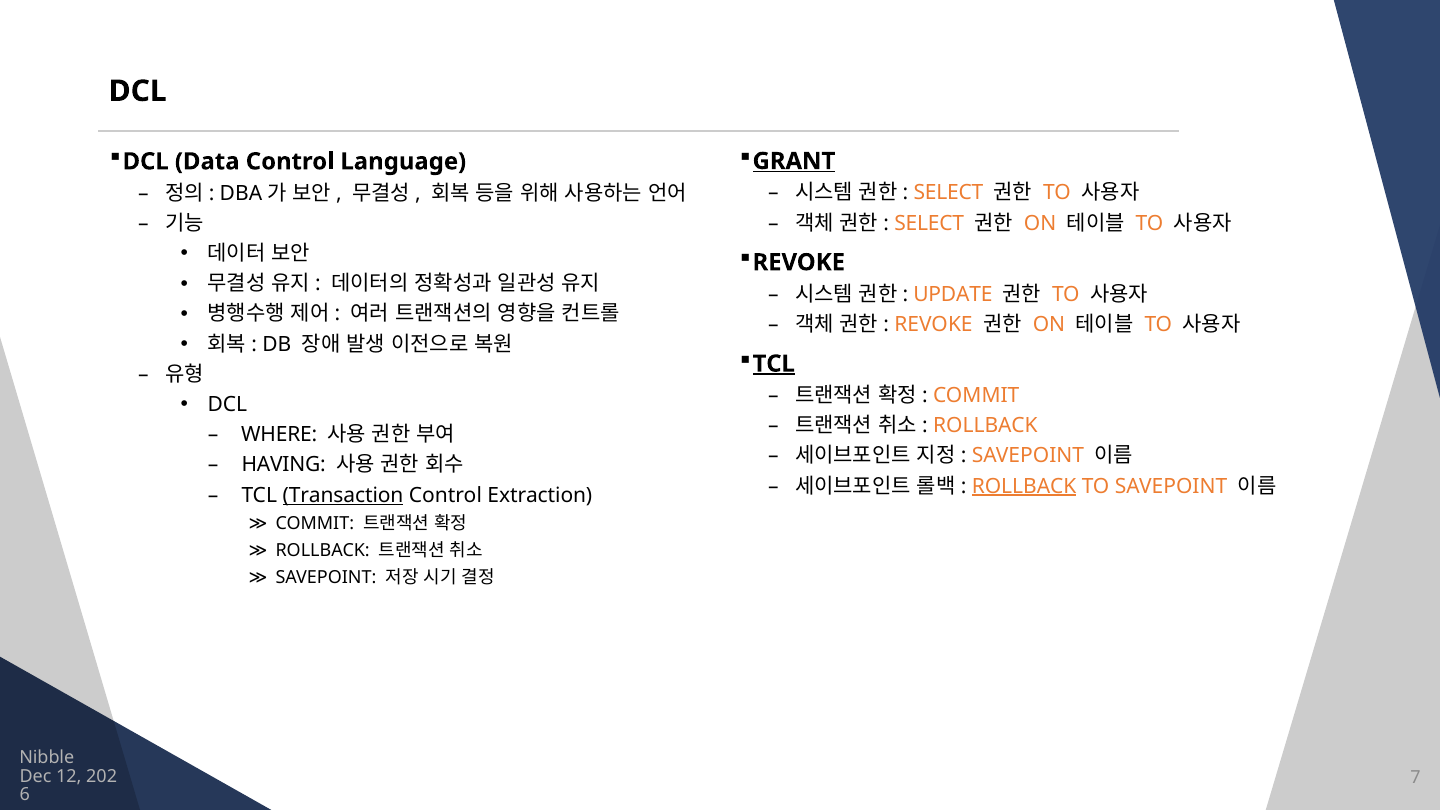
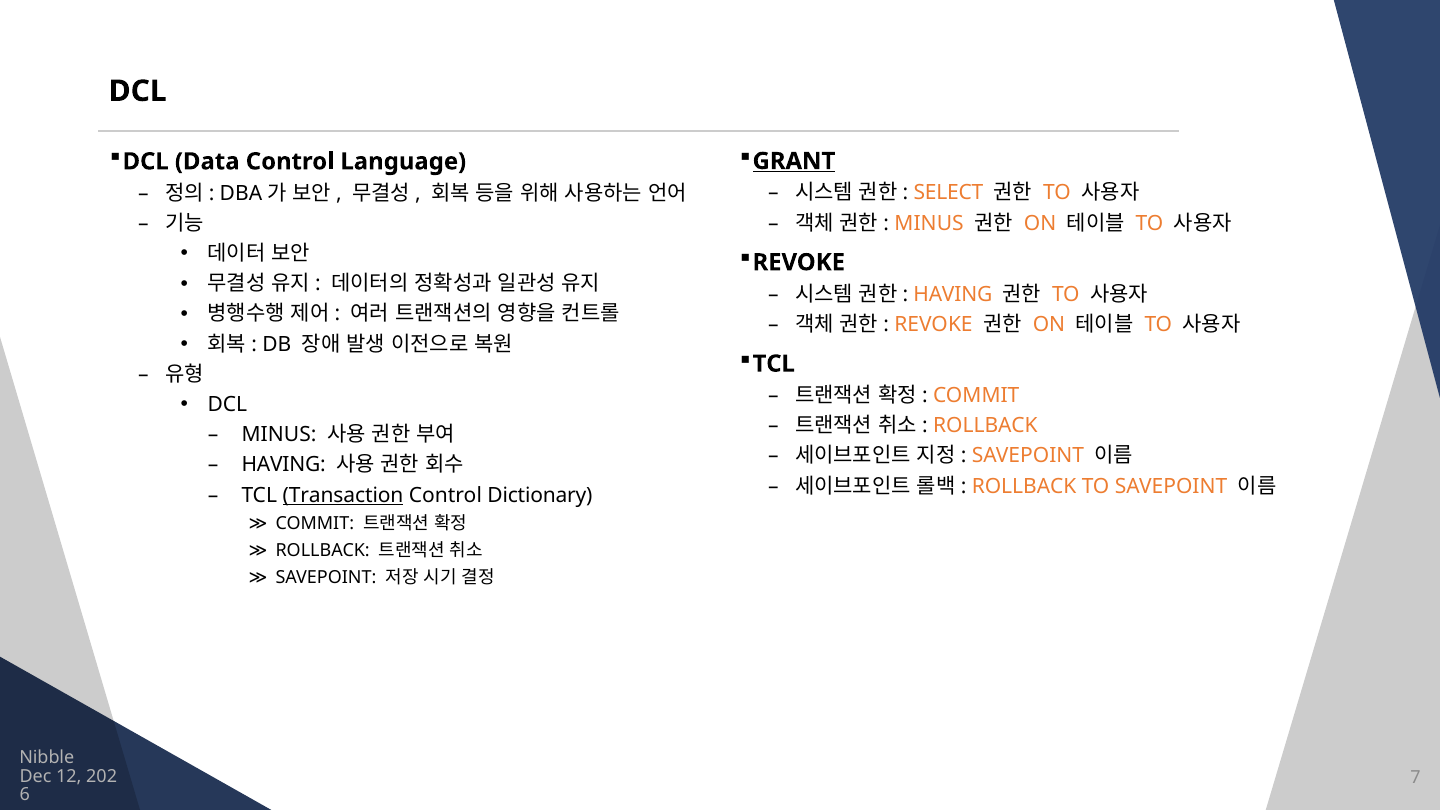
SELECT: SELECT -> MINUS (929, 223)
UPDATE: UPDATE -> HAVING (953, 294)
TCL underline: present -> none (774, 364)
WHERE: WHERE -> MINUS (279, 435)
ROLLBACK underline: present -> none (1024, 486)
Extraction: Extraction -> Dictionary (540, 495)
